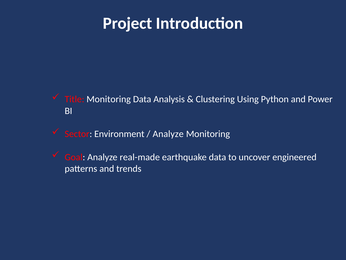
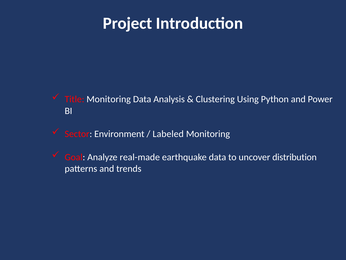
Analyze: Analyze -> Labeled (168, 134)
engineered: engineered -> distribution (295, 157)
